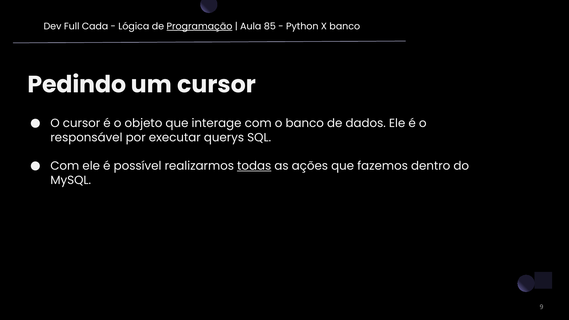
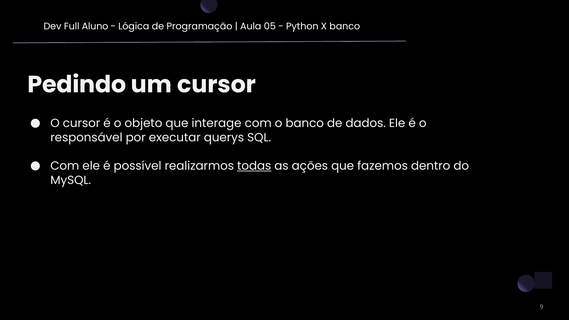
Cada: Cada -> Aluno (95, 26)
Programação underline: present -> none (199, 26)
85: 85 -> 05 (270, 26)
